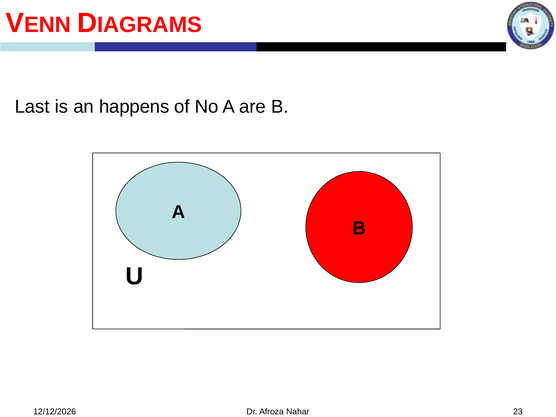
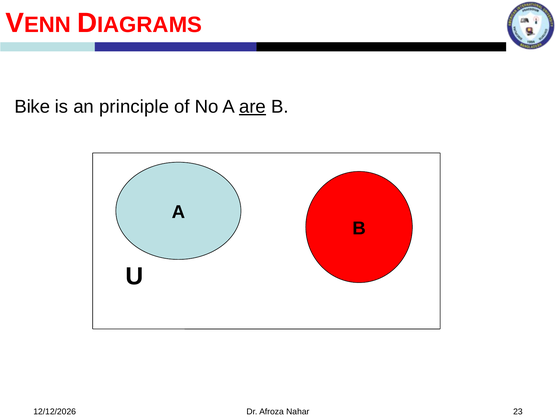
Last: Last -> Bike (32, 107)
happens: happens -> principle (134, 107)
are underline: none -> present (253, 107)
